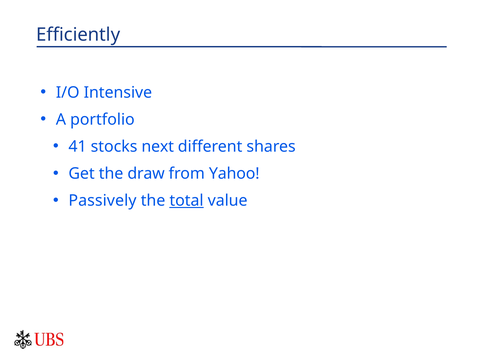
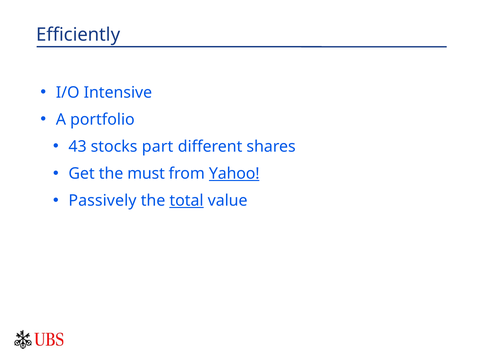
41: 41 -> 43 (78, 147)
next: next -> part (158, 147)
draw: draw -> must (146, 174)
Yahoo underline: none -> present (234, 174)
